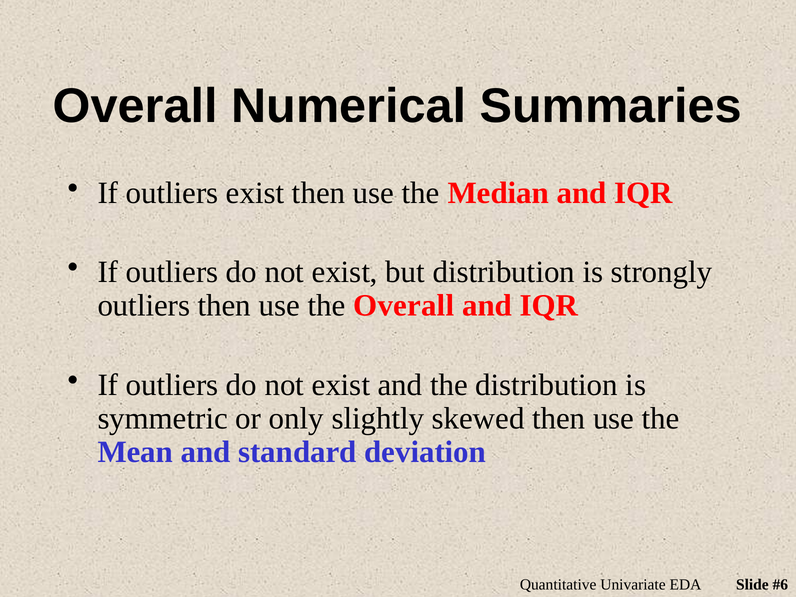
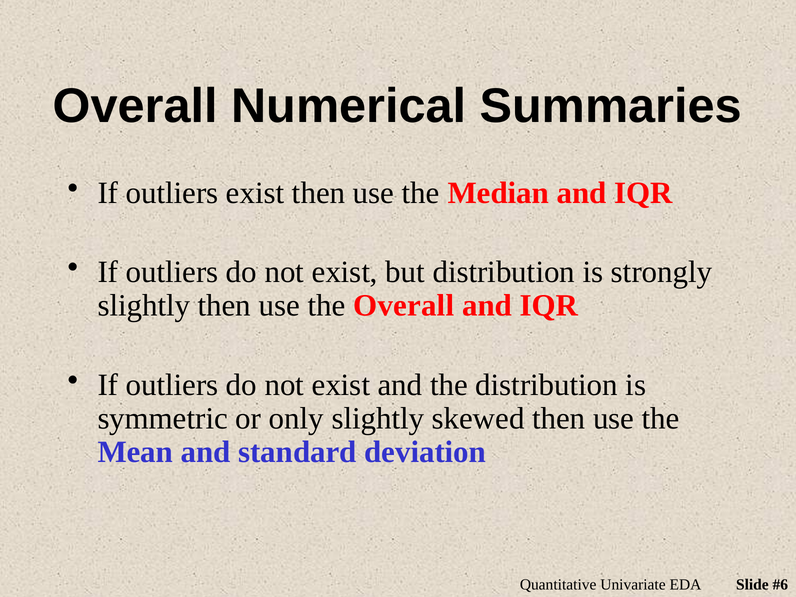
outliers: outliers -> slightly (144, 306)
